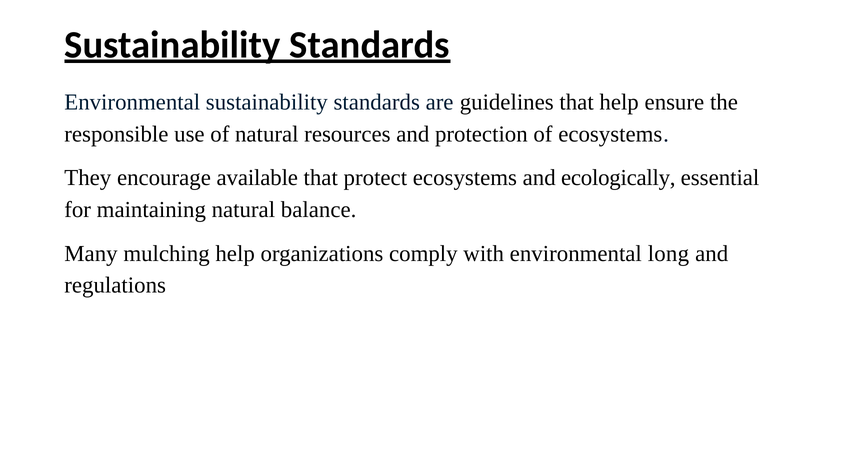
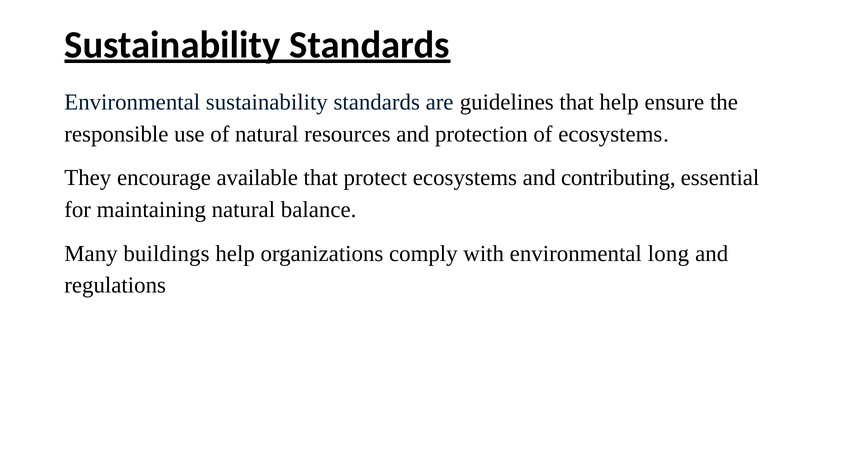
ecologically: ecologically -> contributing (618, 178)
mulching: mulching -> buildings (166, 253)
